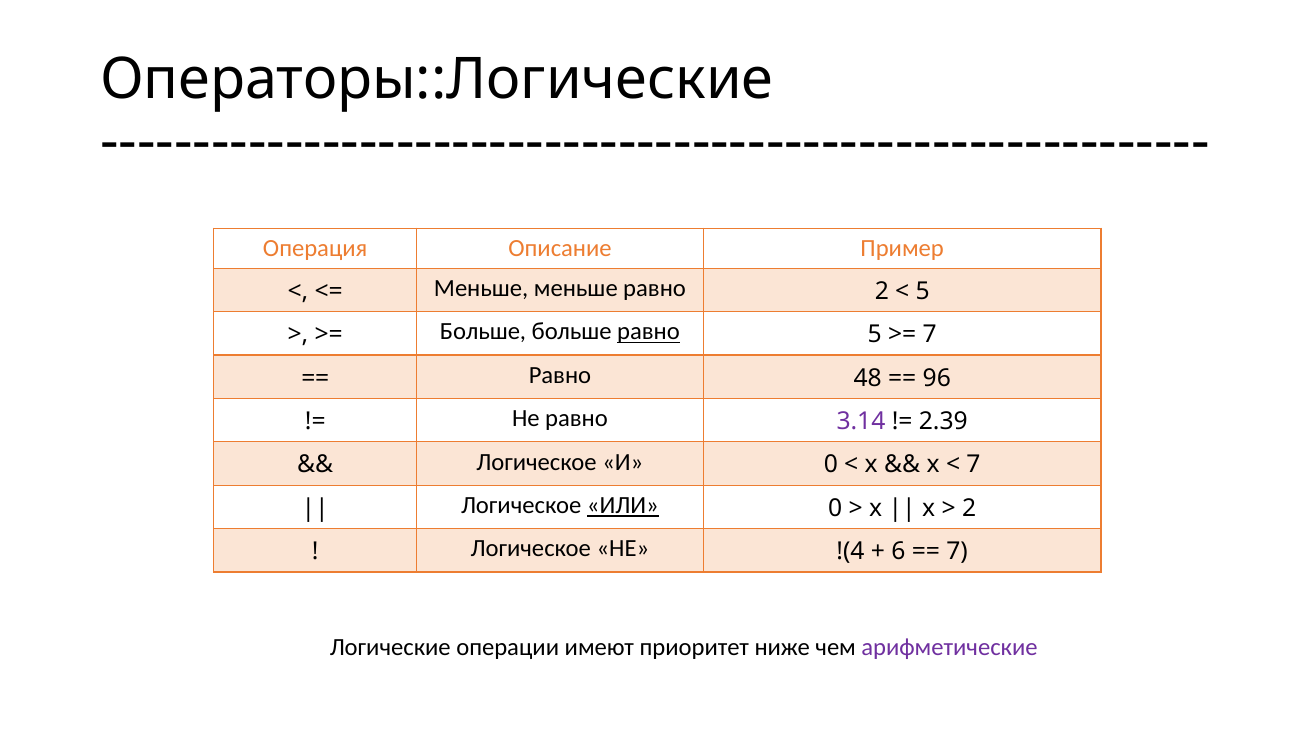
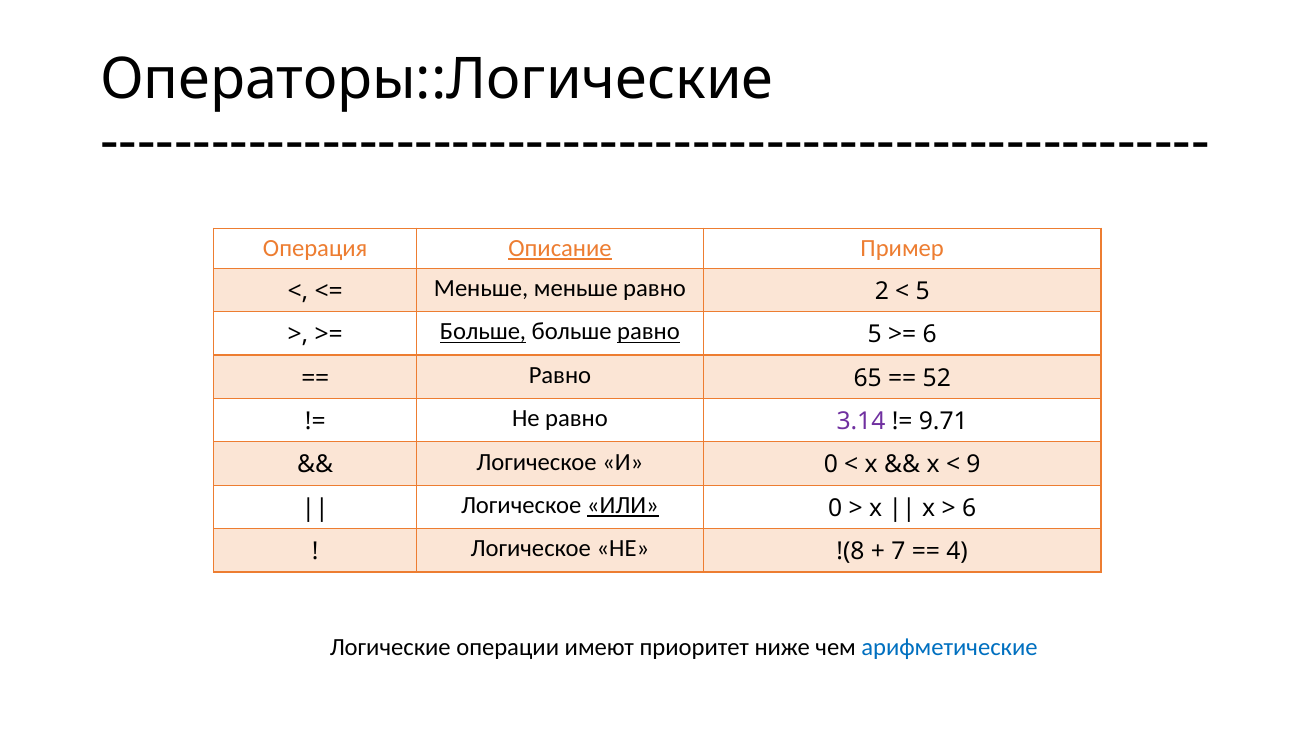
Описание underline: none -> present (560, 249)
Больше underline: none -> present (483, 332)
7: 7 -> 6 (930, 335)
48: 48 -> 65 (868, 378)
96: 96 -> 52 (937, 378)
2.39: 2.39 -> 9.71 (943, 422)
7: 7 -> 9 (974, 465)
2: 2 -> 6 (969, 509)
!(4: !(4 -> !(8 (850, 552)
6: 6 -> 7 (898, 552)
7: 7 -> 4 (957, 552)
арифметические colour: purple -> blue (949, 648)
